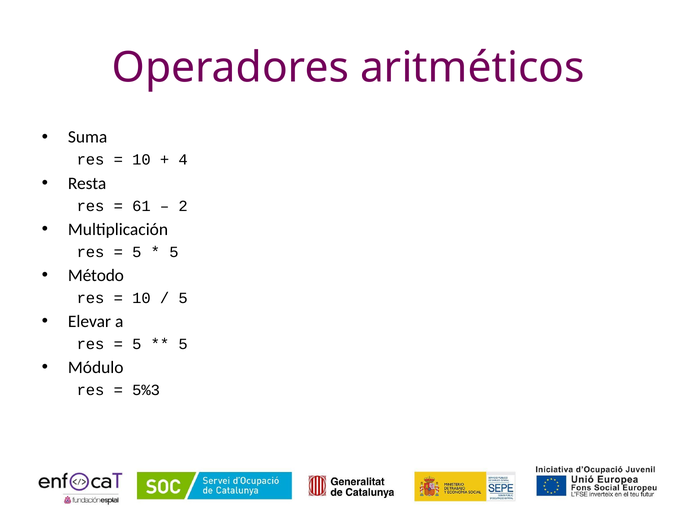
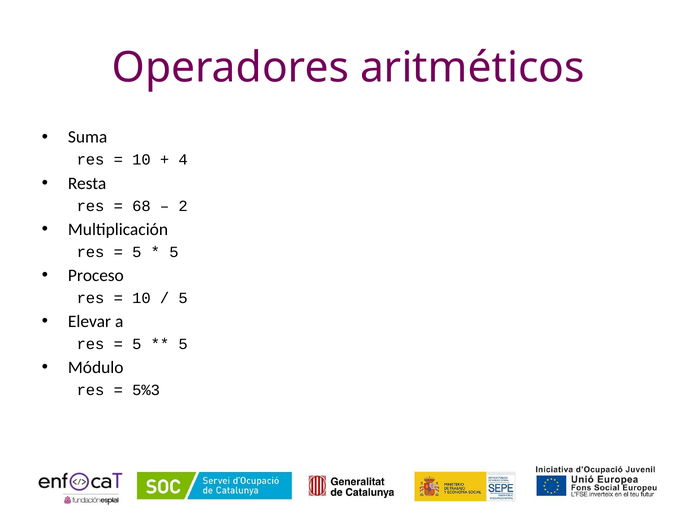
61: 61 -> 68 (141, 206)
Método: Método -> Proceso (96, 275)
